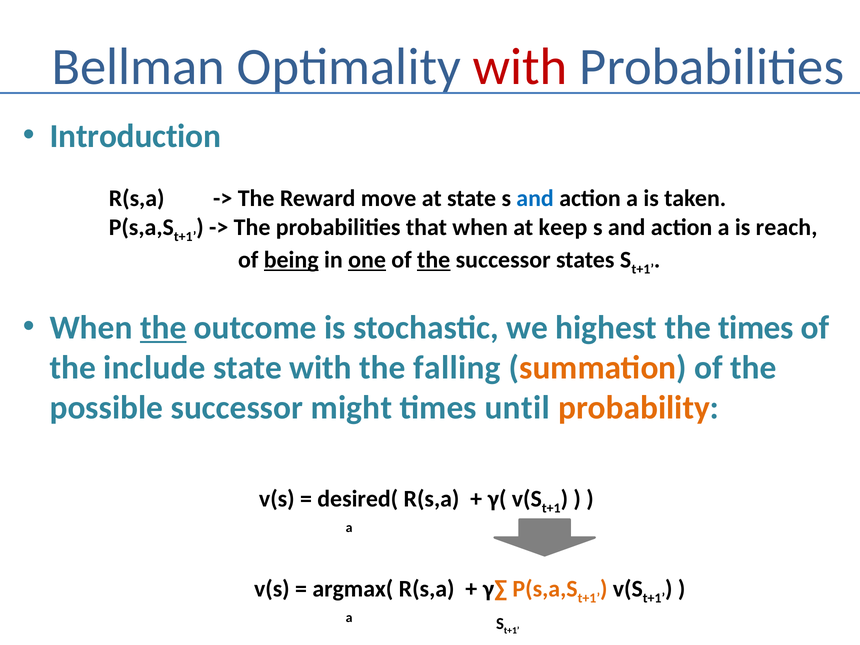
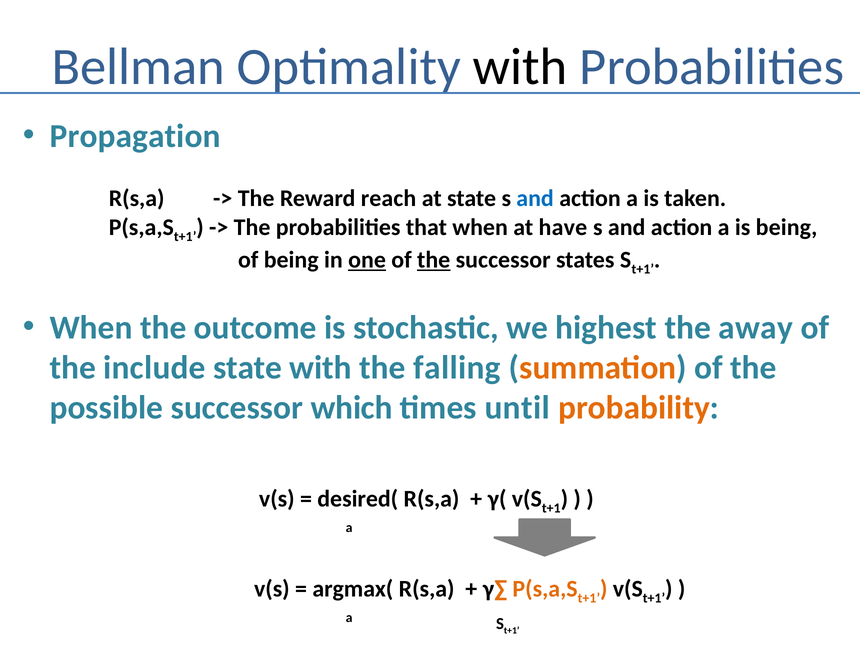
with colour: red -> black (520, 67)
Introduction: Introduction -> Propagation (135, 136)
move: move -> reach (389, 199)
keep: keep -> have (563, 227)
is reach: reach -> being (787, 227)
being underline: present -> none (291, 260)
the underline: present -> none (163, 328)
the times: times -> away (756, 328)
might: might -> which (352, 408)
